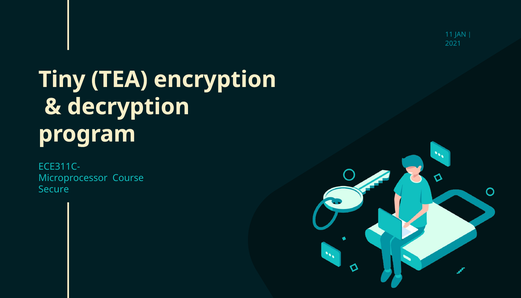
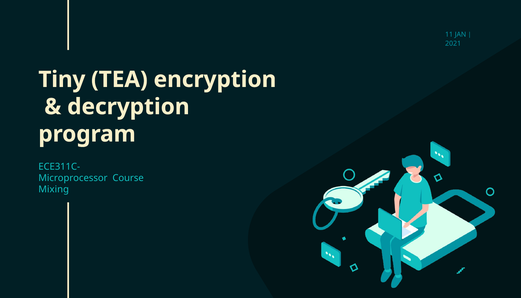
Secure: Secure -> Mixing (54, 189)
